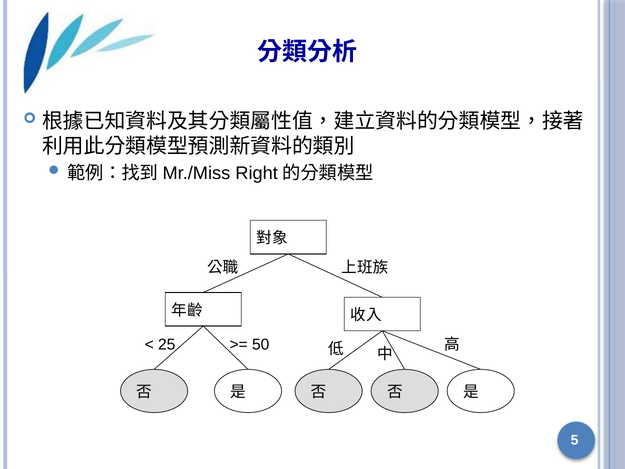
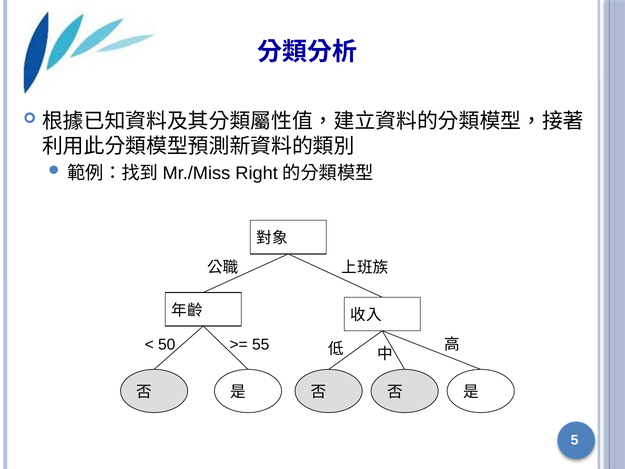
25: 25 -> 50 (167, 344)
50: 50 -> 55 (261, 344)
